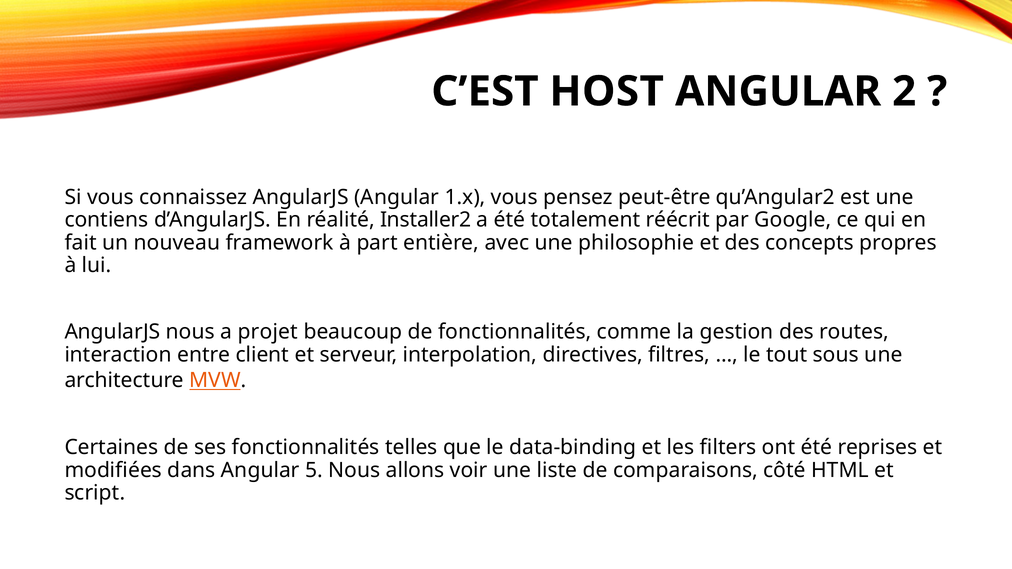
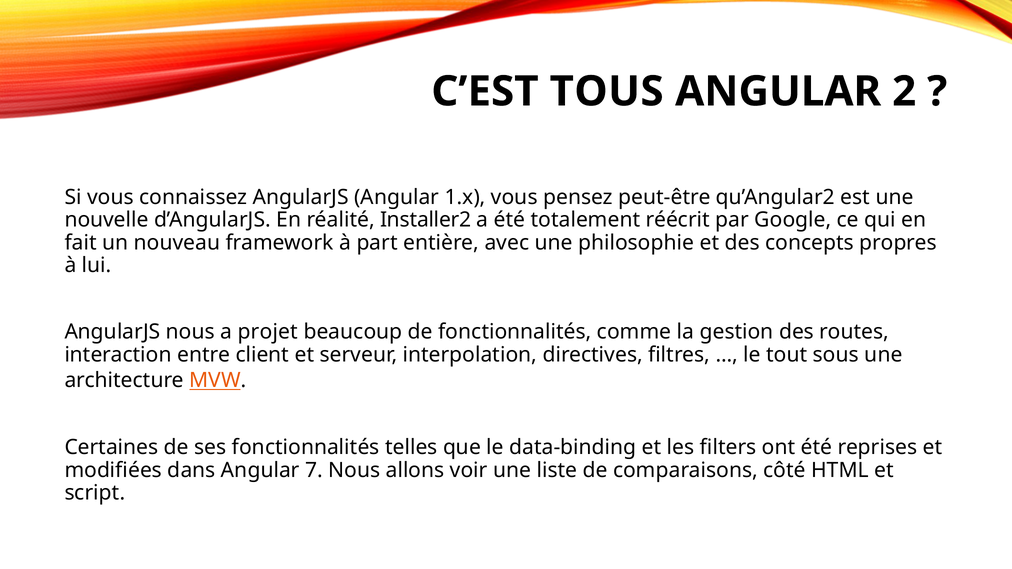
HOST: HOST -> TOUS (607, 92)
contiens: contiens -> nouvelle (107, 220)
5: 5 -> 7 (314, 470)
